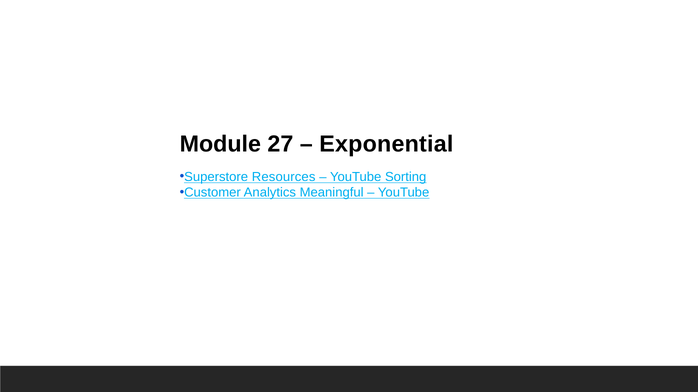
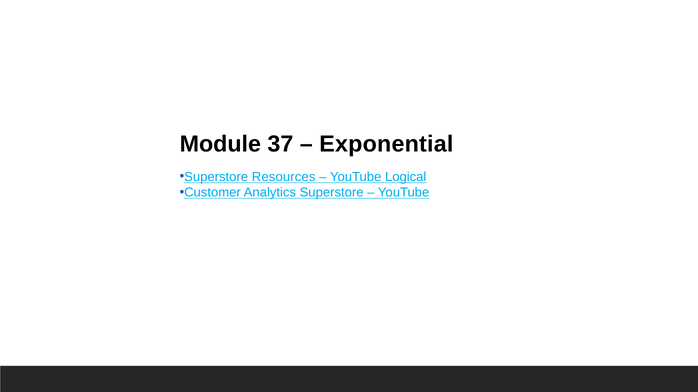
27: 27 -> 37 (280, 144)
Sorting: Sorting -> Logical (406, 177)
Analytics Meaningful: Meaningful -> Superstore (332, 193)
